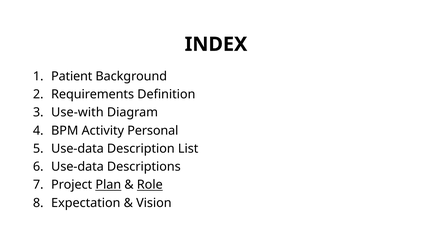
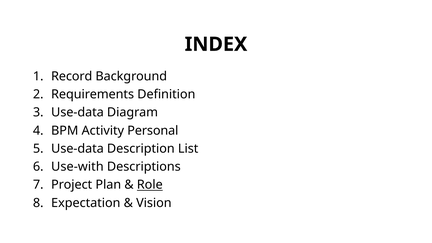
Patient: Patient -> Record (72, 76)
Use-with: Use-with -> Use-data (77, 112)
Use-data: Use-data -> Use-with (77, 167)
Plan underline: present -> none (108, 185)
